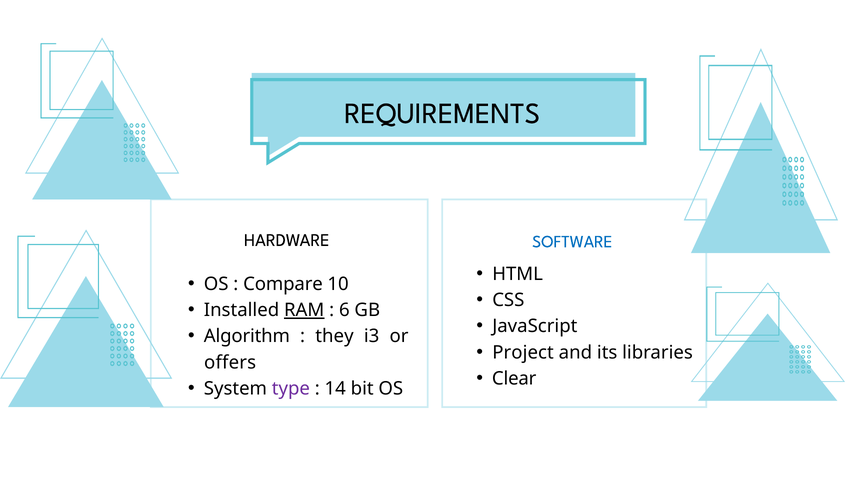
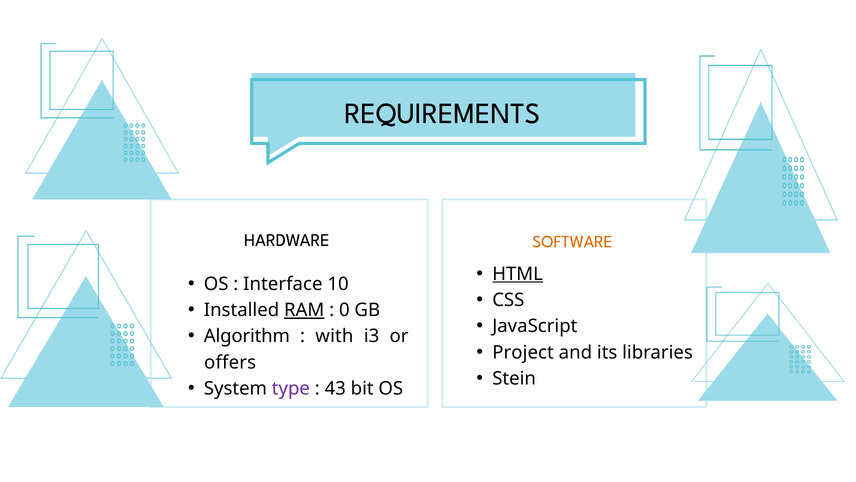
SOFTWARE colour: blue -> orange (572, 241)
HTML underline: none -> present (518, 274)
Compare: Compare -> Interface (283, 284)
6: 6 -> 0 (344, 310)
they: they -> with (334, 336)
Clear: Clear -> Stein (514, 378)
14: 14 -> 43 (335, 388)
